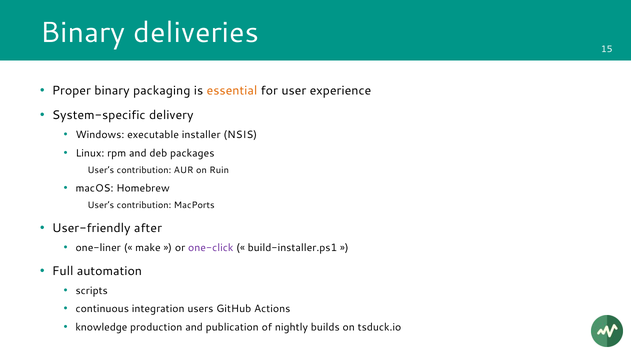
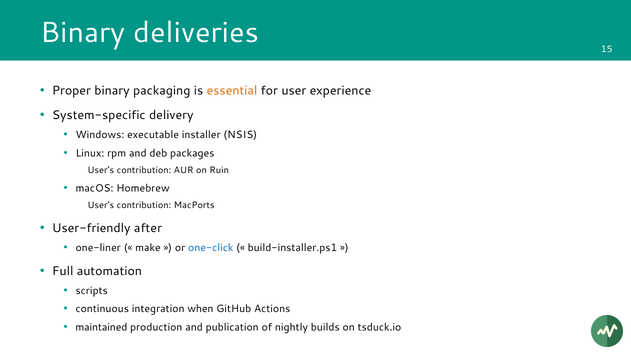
one-click colour: purple -> blue (211, 248)
users: users -> when (200, 309)
knowledge: knowledge -> maintained (101, 327)
